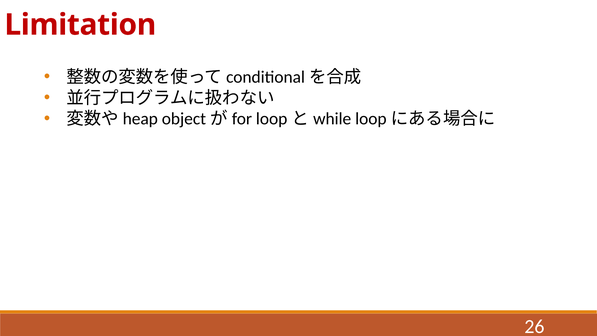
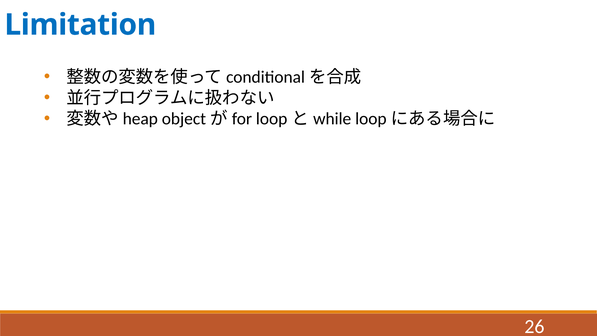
Limitation colour: red -> blue (80, 25)
